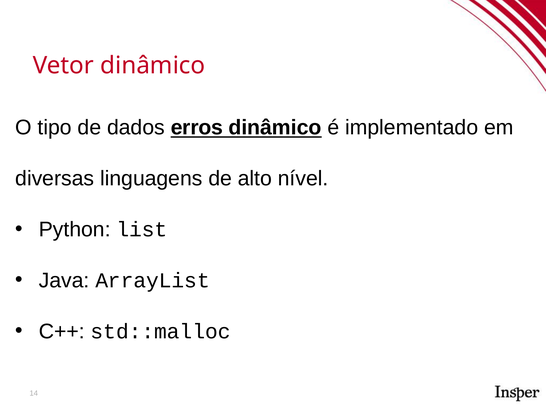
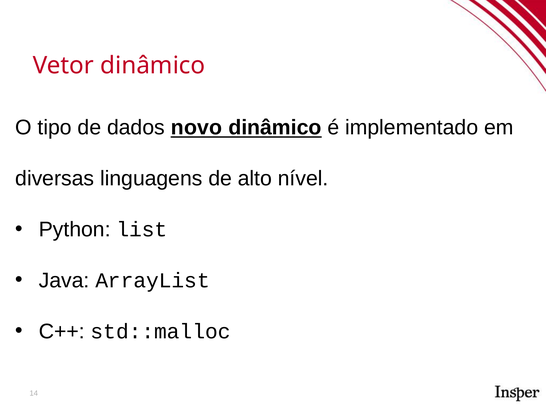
erros: erros -> novo (197, 128)
